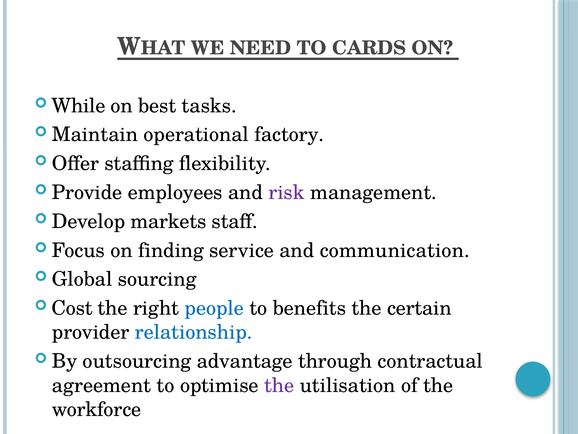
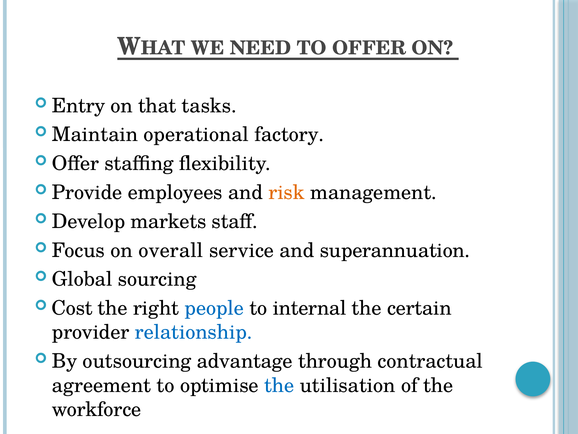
TO CARDS: CARDS -> OFFER (369, 48)
While: While -> Entry (79, 106)
best: best -> that (157, 106)
risk colour: purple -> orange (287, 192)
finding: finding -> overall (171, 250)
communication: communication -> superannuation (395, 250)
benefits: benefits -> internal (310, 308)
the colour: purple -> blue (279, 385)
